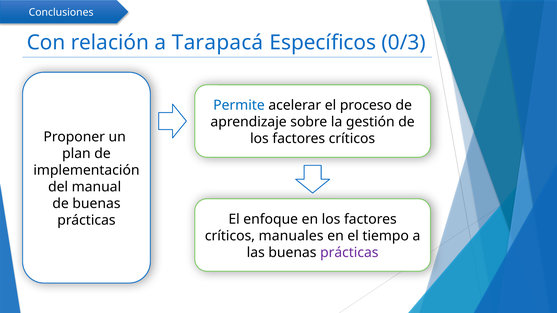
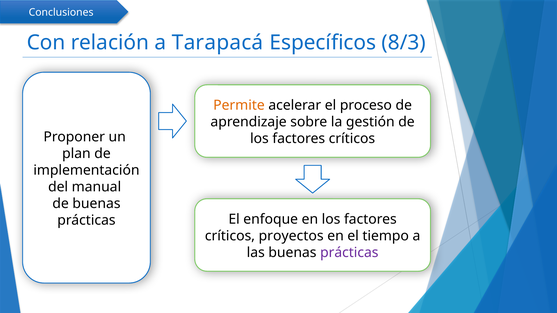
0/3: 0/3 -> 8/3 (404, 43)
Permite colour: blue -> orange (239, 105)
manuales: manuales -> proyectos (291, 236)
